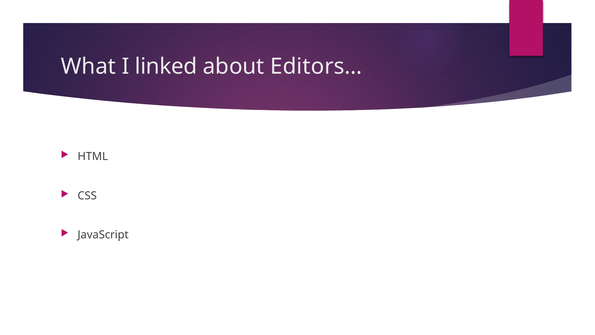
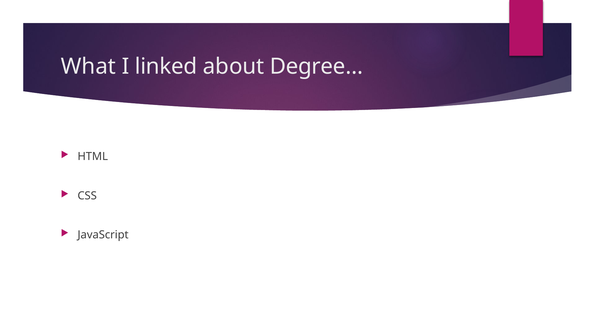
Editors…: Editors… -> Degree… (316, 66)
